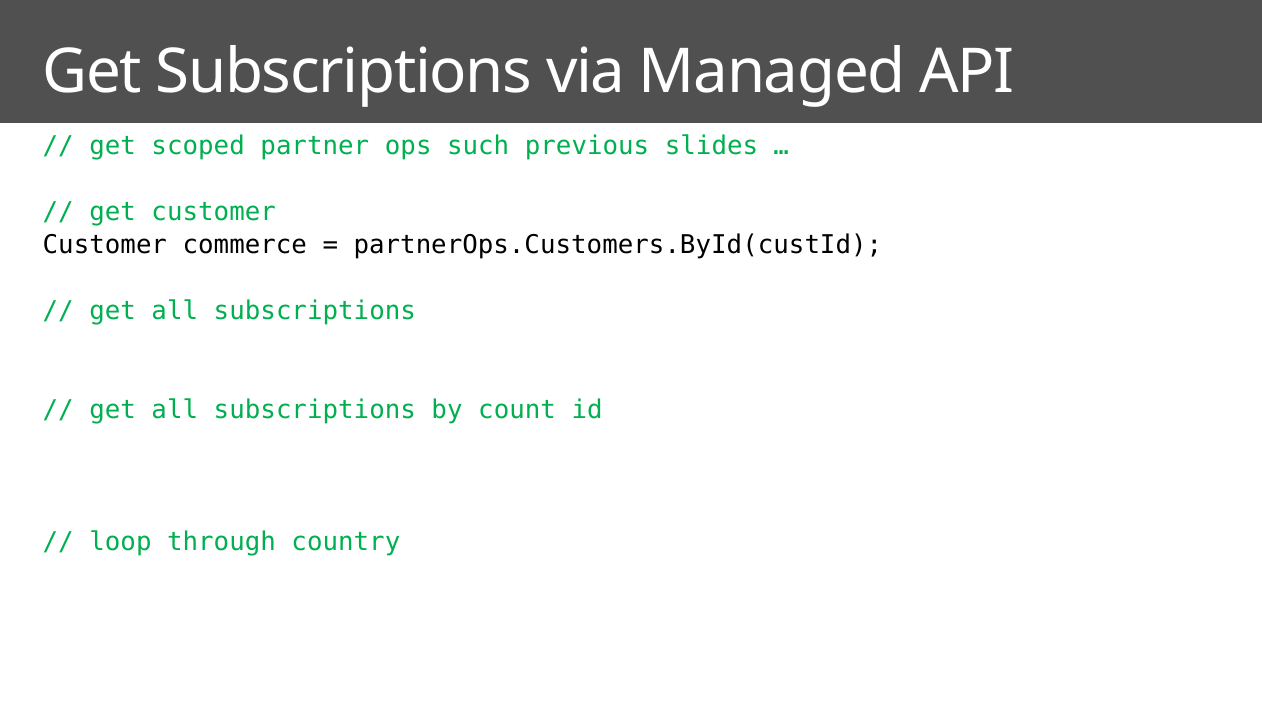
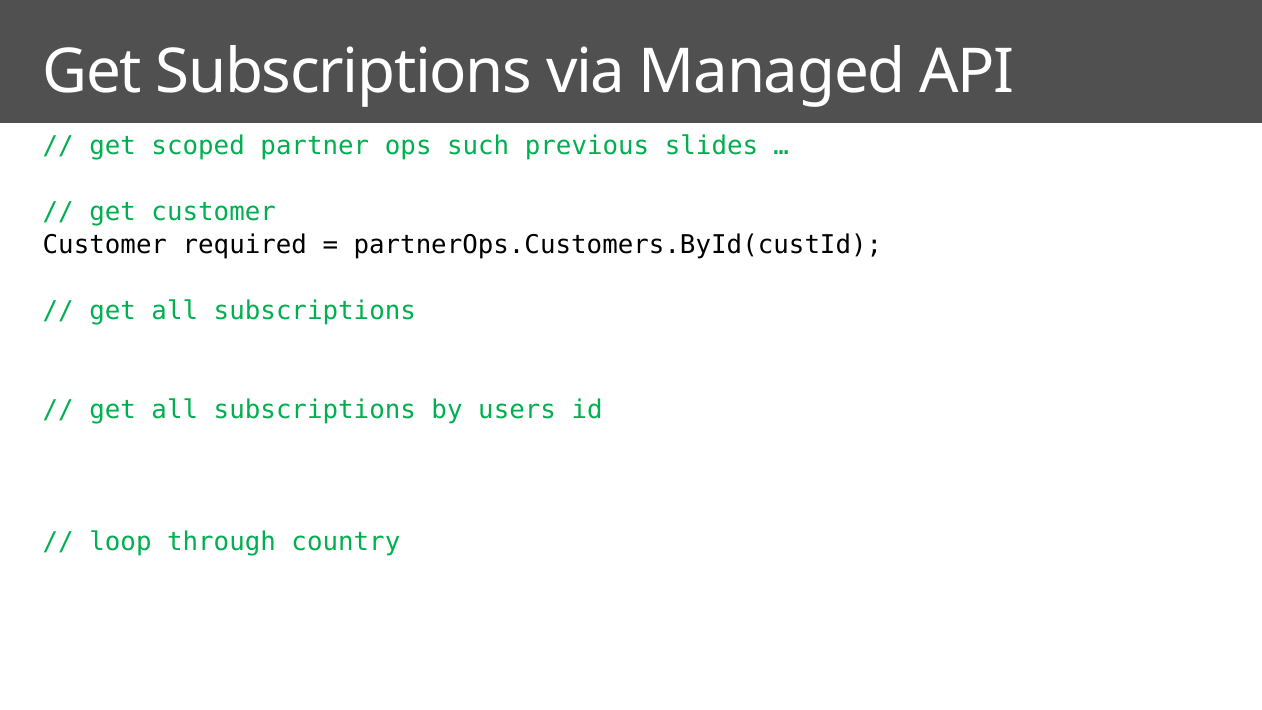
commerce: commerce -> required (245, 245)
count: count -> users (517, 410)
